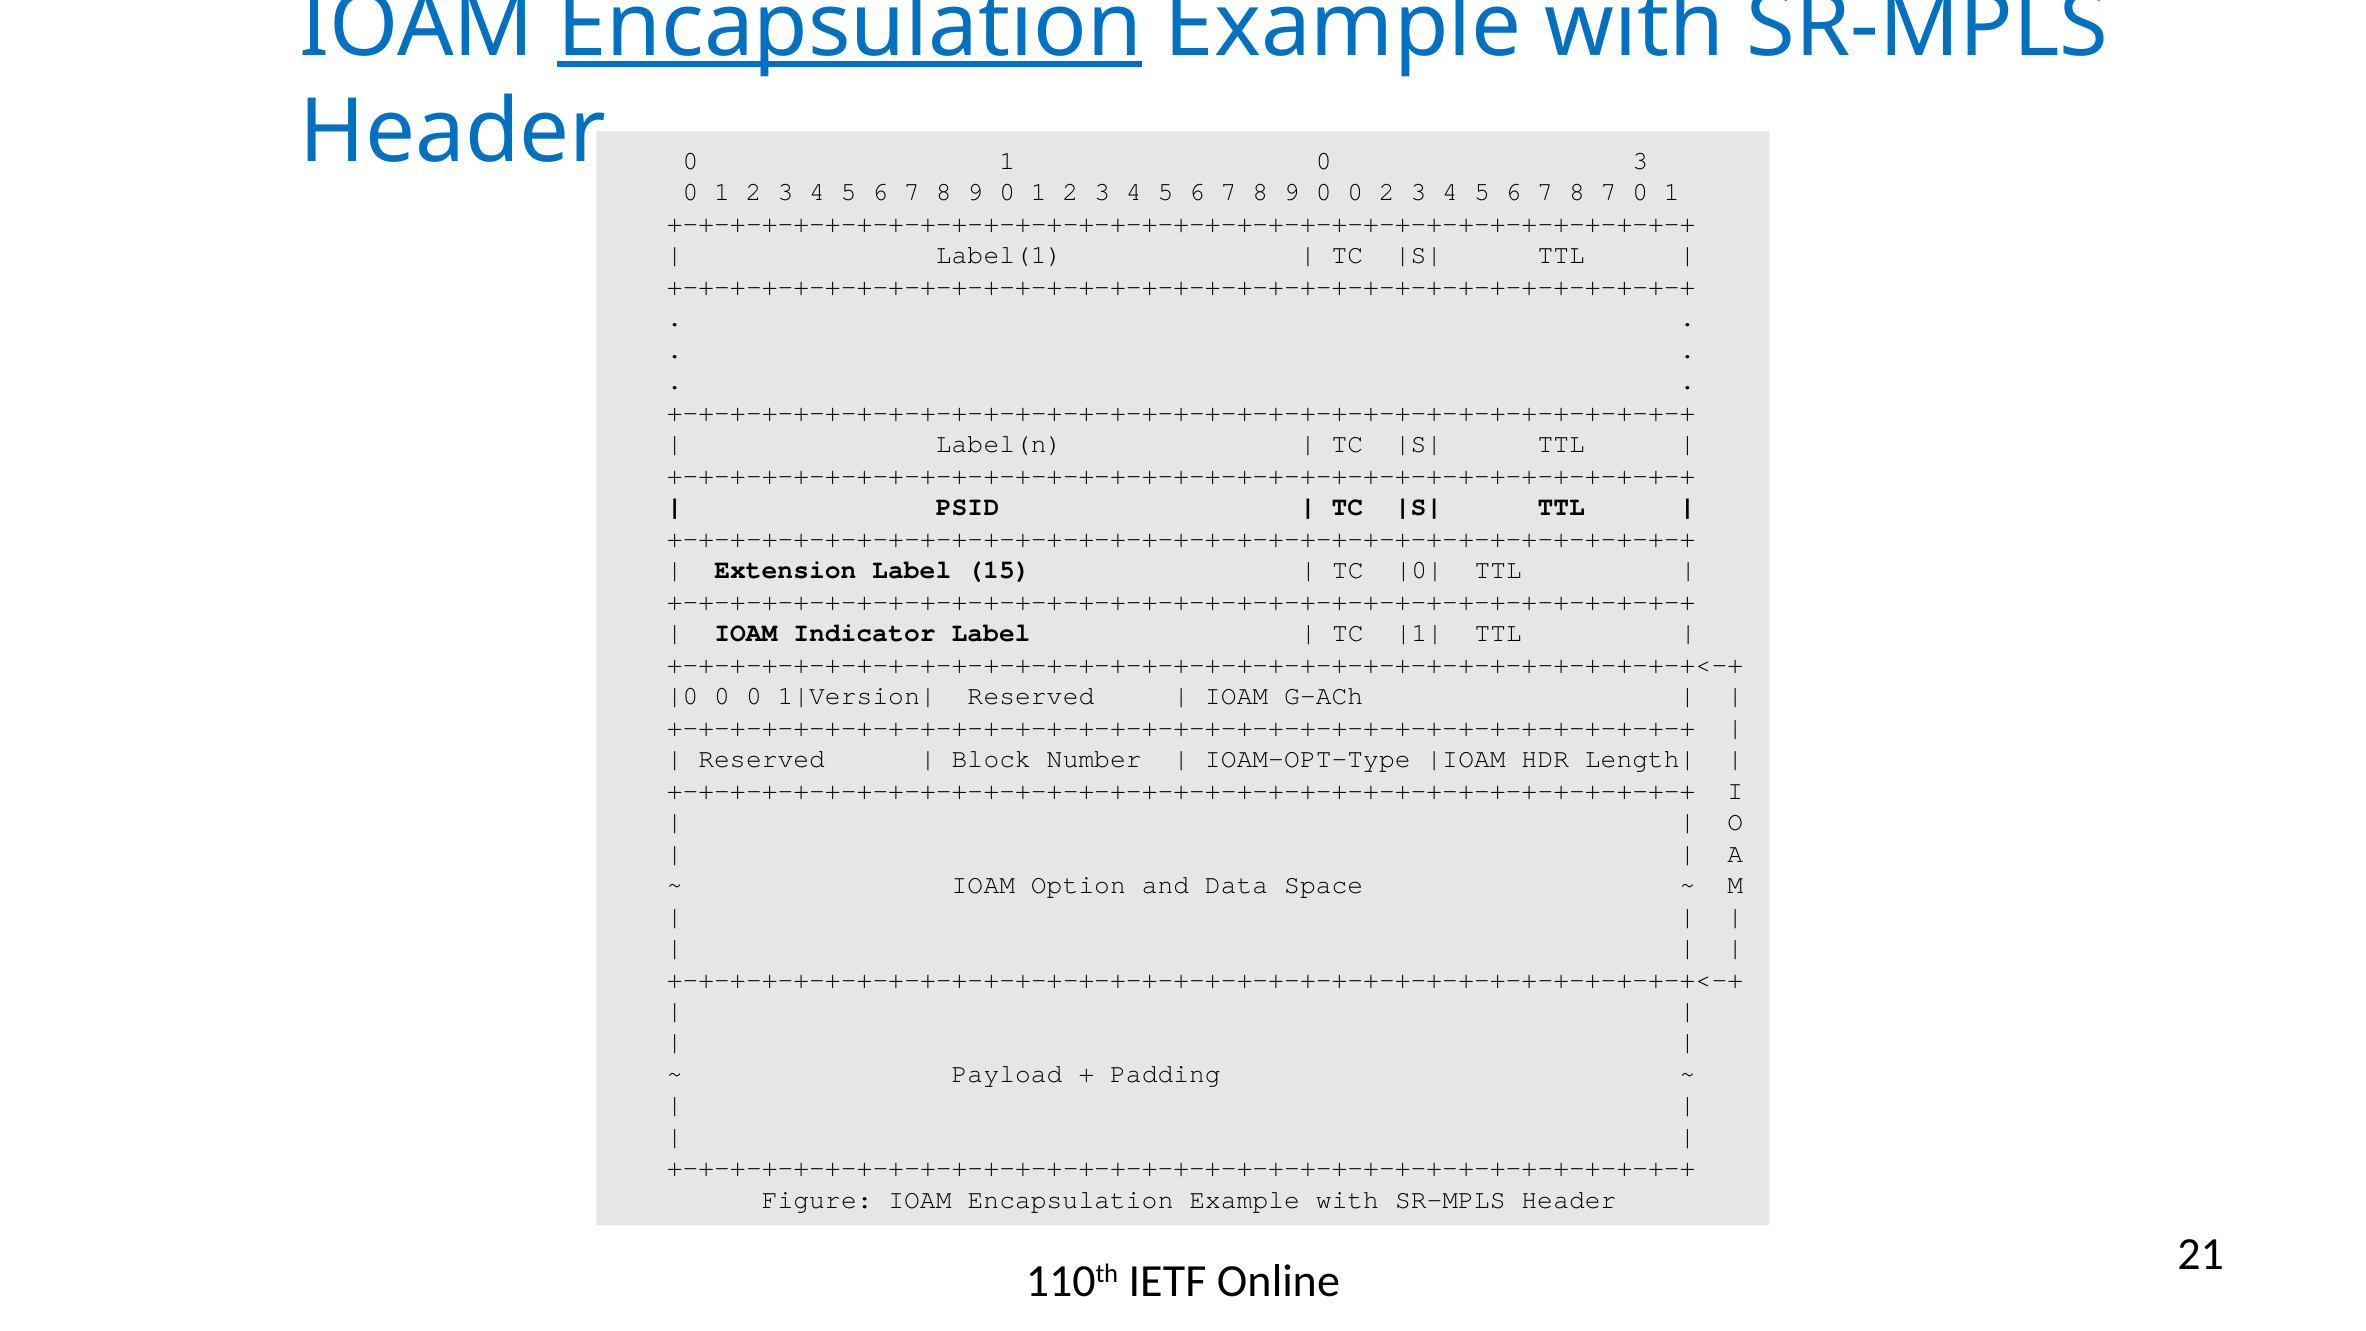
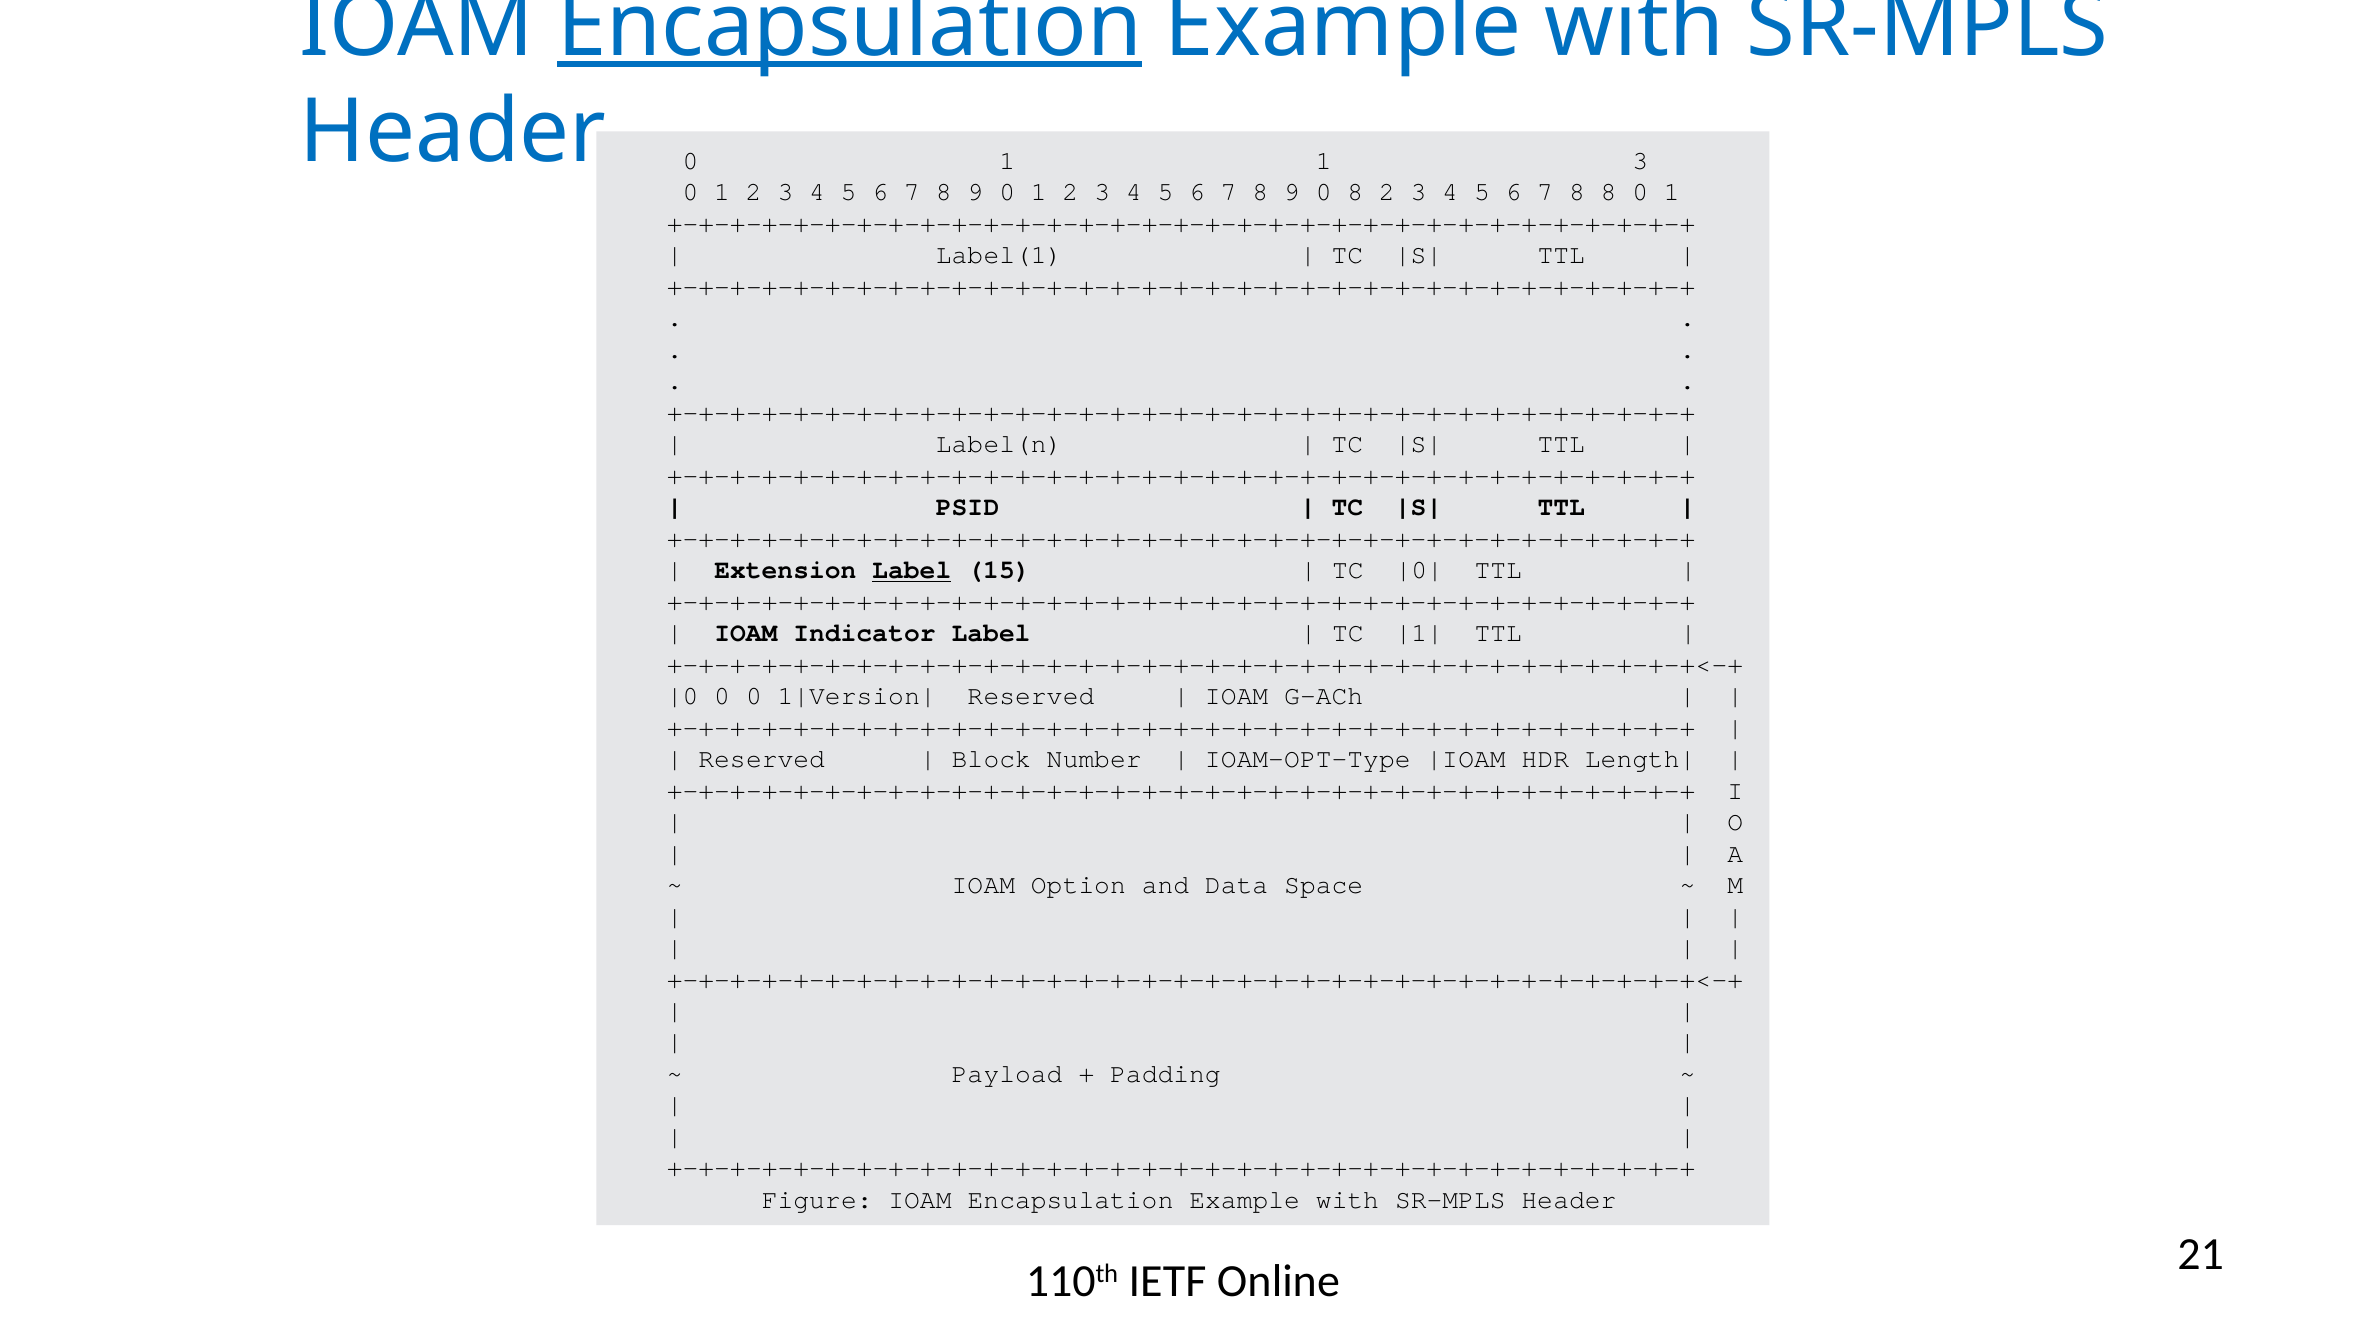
1 0: 0 -> 1 (1324, 161)
9 0 0: 0 -> 8 (1355, 192)
8 7: 7 -> 8 (1608, 192)
Label underline: none -> present (912, 570)
